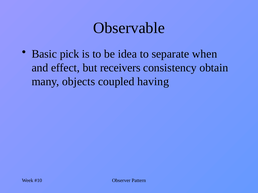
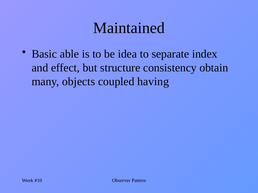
Observable: Observable -> Maintained (129, 28)
pick: pick -> able (69, 54)
when: when -> index (205, 54)
receivers: receivers -> structure (120, 68)
